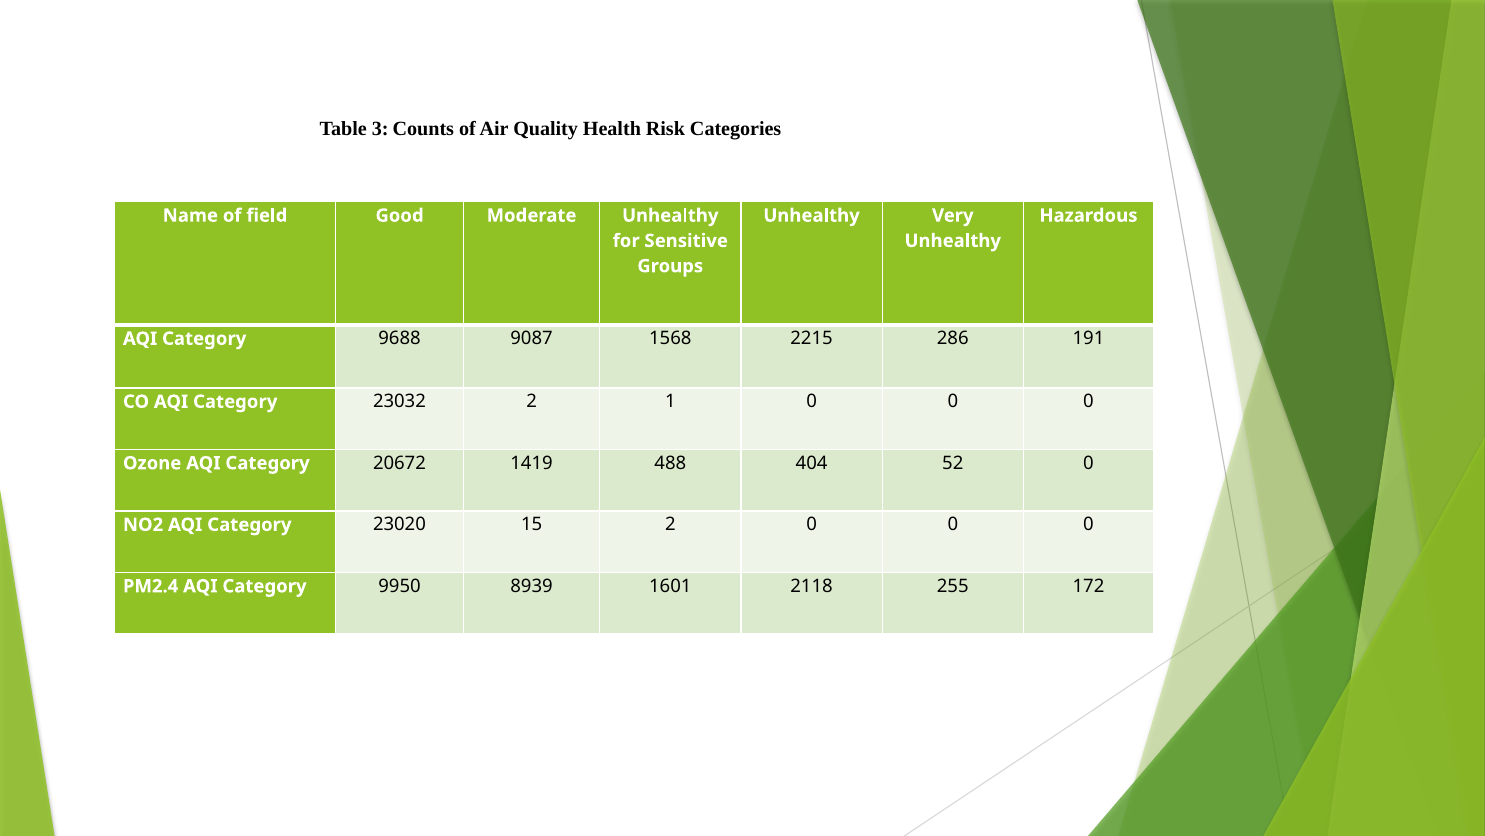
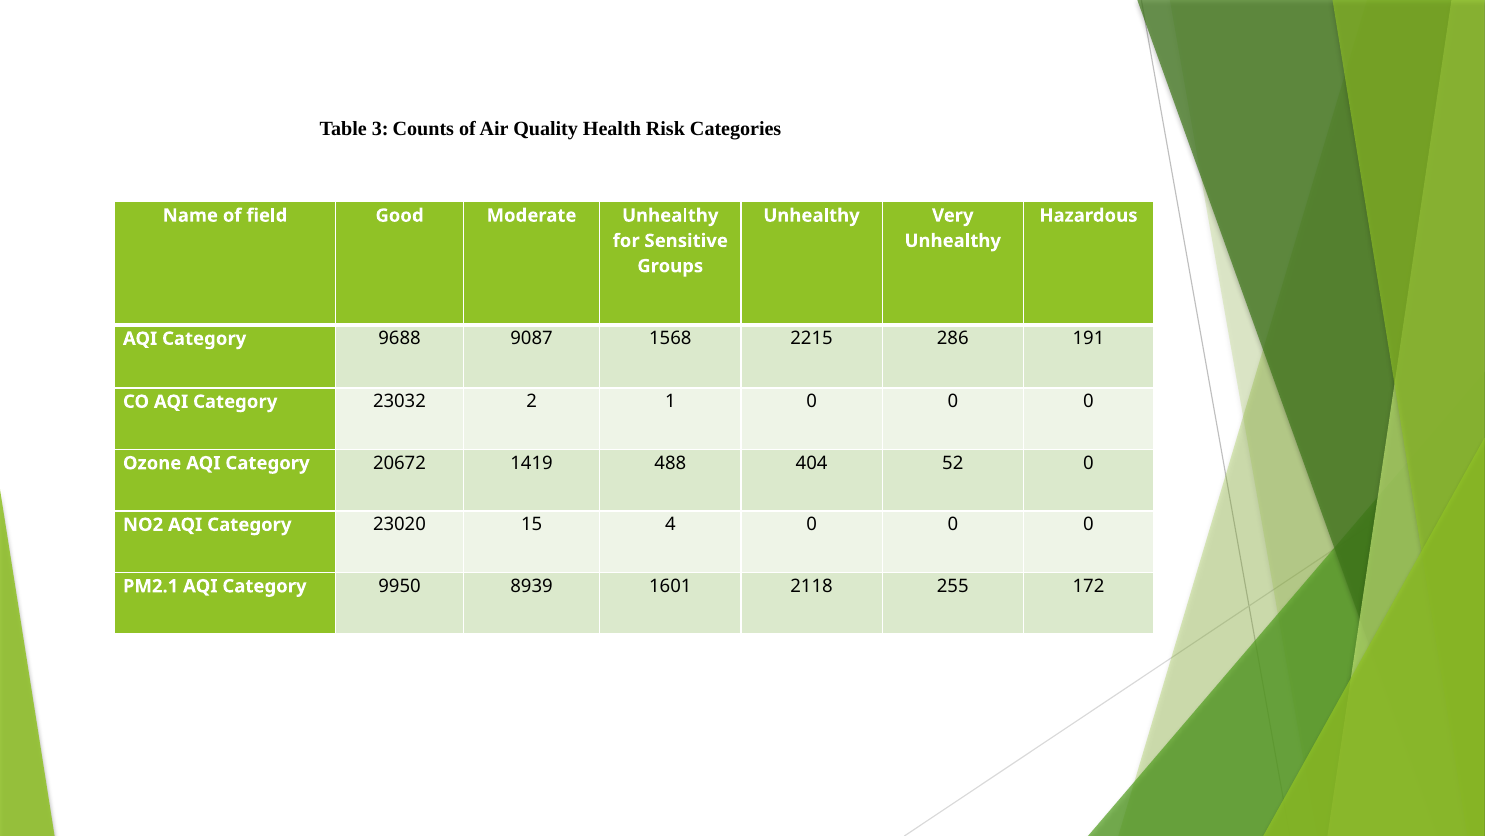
15 2: 2 -> 4 (670, 524)
PM2.4: PM2.4 -> PM2.1 (151, 586)
